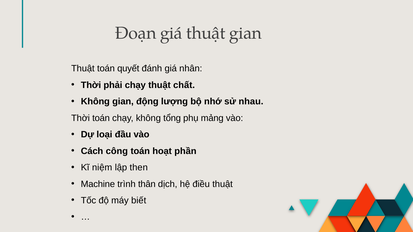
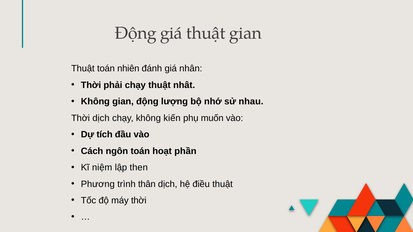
Đoạn: Đoạn -> Động (136, 33)
quyết: quyết -> nhiên (128, 69)
chất: chất -> nhât (184, 85)
Thời toán: toán -> dịch (101, 118)
tổng: tổng -> kiến (172, 118)
mảng: mảng -> muốn (212, 118)
loại: loại -> tích (105, 135)
công: công -> ngôn (117, 151)
Machine: Machine -> Phương (98, 184)
máy biết: biết -> thời (139, 201)
